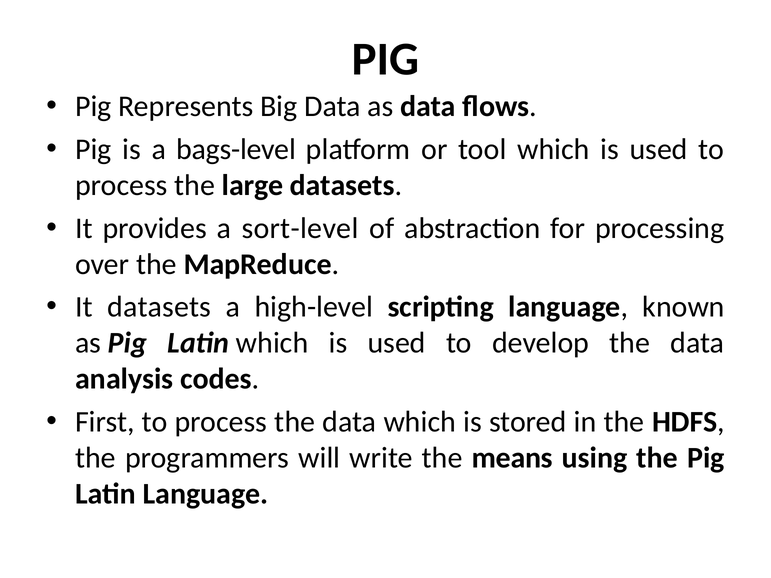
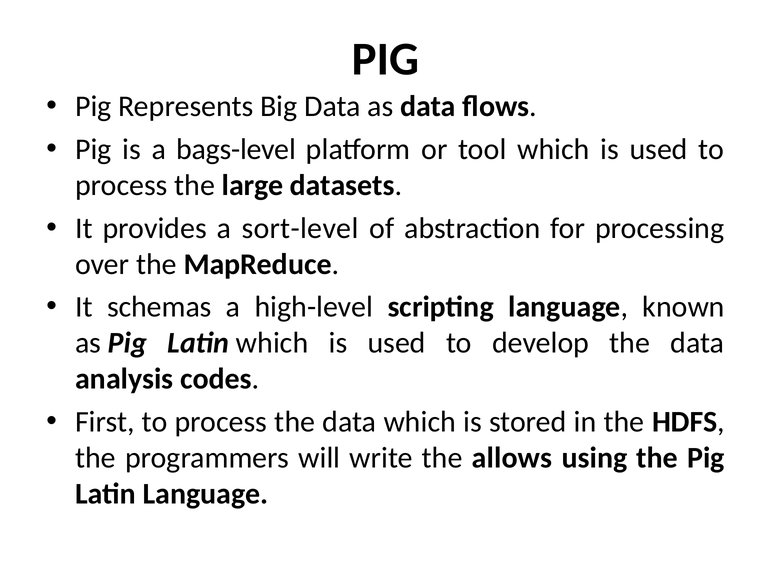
It datasets: datasets -> schemas (159, 307)
means: means -> allows (512, 458)
